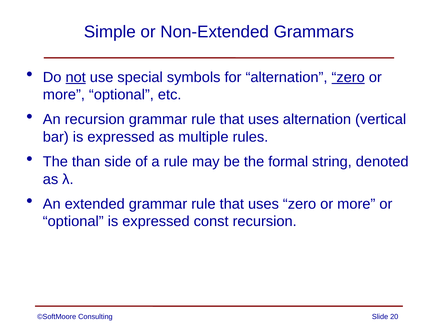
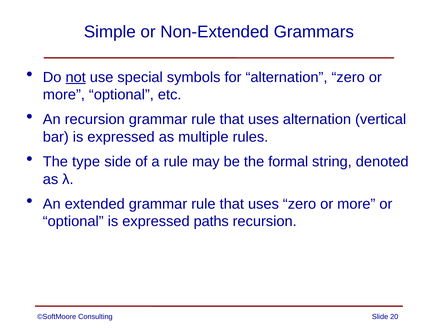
zero underline: present -> none (348, 77)
than: than -> type (86, 162)
const: const -> paths (211, 222)
